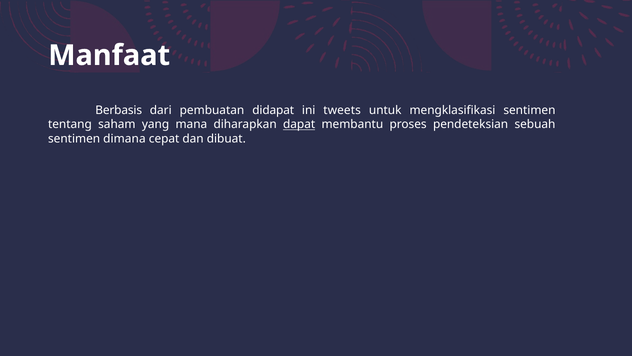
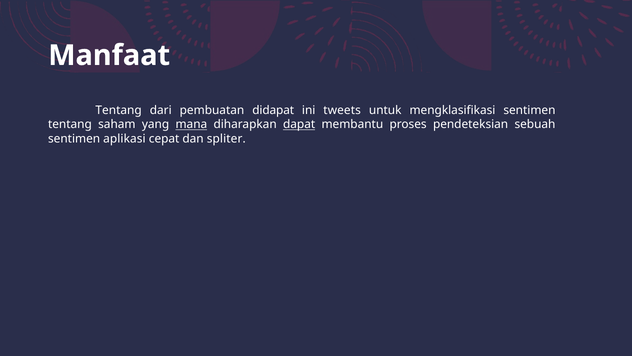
Berbasis: Berbasis -> Tentang (119, 110)
mana underline: none -> present (191, 124)
dimana: dimana -> aplikasi (124, 139)
dibuat: dibuat -> spliter (226, 139)
